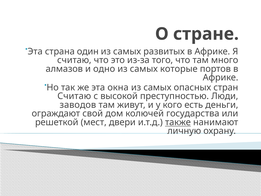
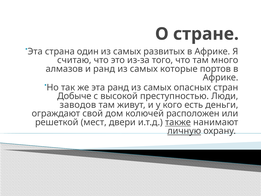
и одно: одно -> ранд (104, 69)
эта окна: окна -> ранд (118, 87)
Считаю: Считаю -> Добыче (74, 96)
государства: государства -> расположен (193, 113)
личную underline: none -> present (184, 131)
